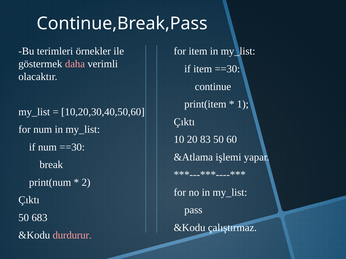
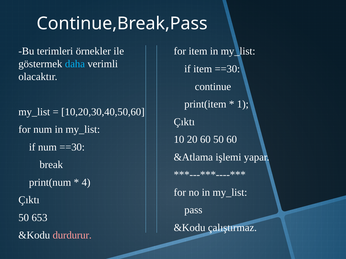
daha colour: pink -> light blue (75, 64)
20 83: 83 -> 60 (205, 140)
2: 2 -> 4 (86, 183)
683: 683 -> 653 (39, 218)
